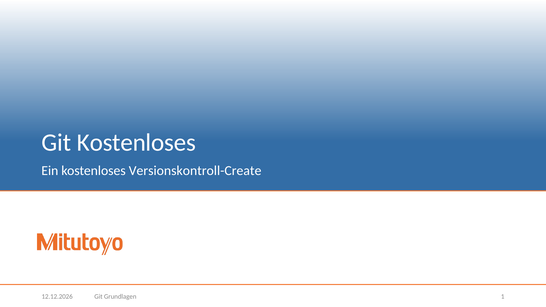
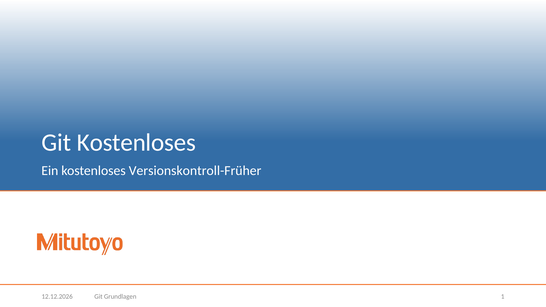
Versionskontroll-Create: Versionskontroll-Create -> Versionskontroll-Früher (195, 171)
